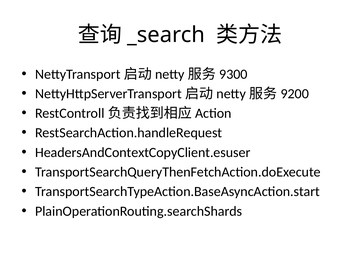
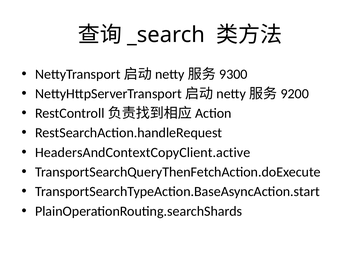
HeadersAndContextCopyClient.esuser: HeadersAndContextCopyClient.esuser -> HeadersAndContextCopyClient.active (143, 152)
